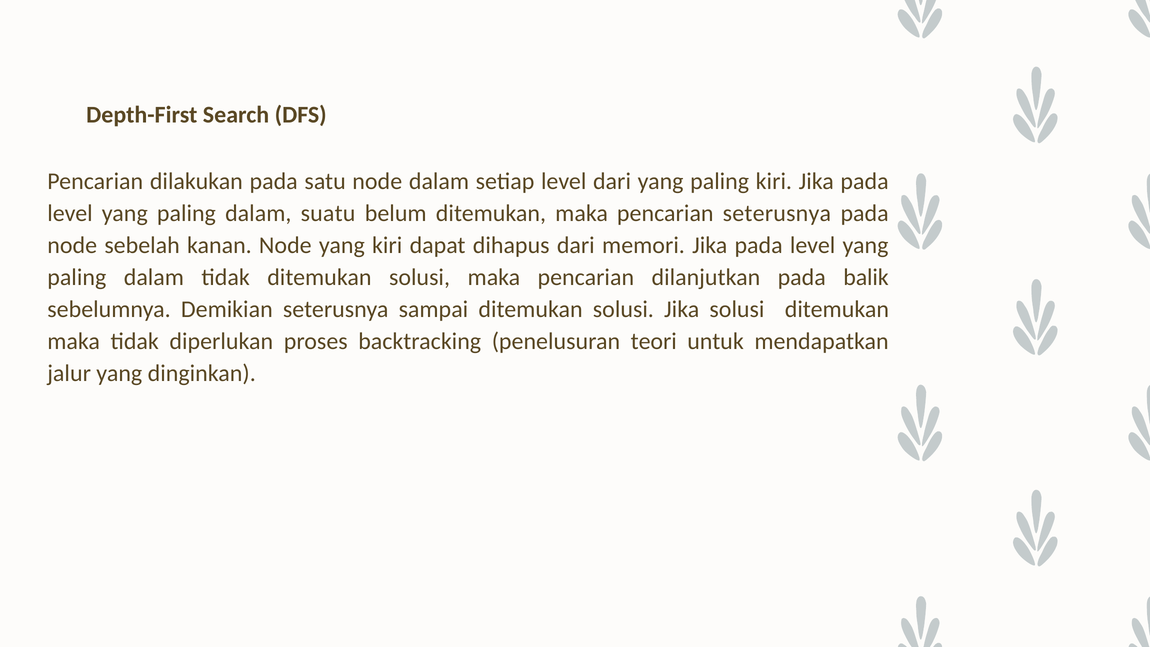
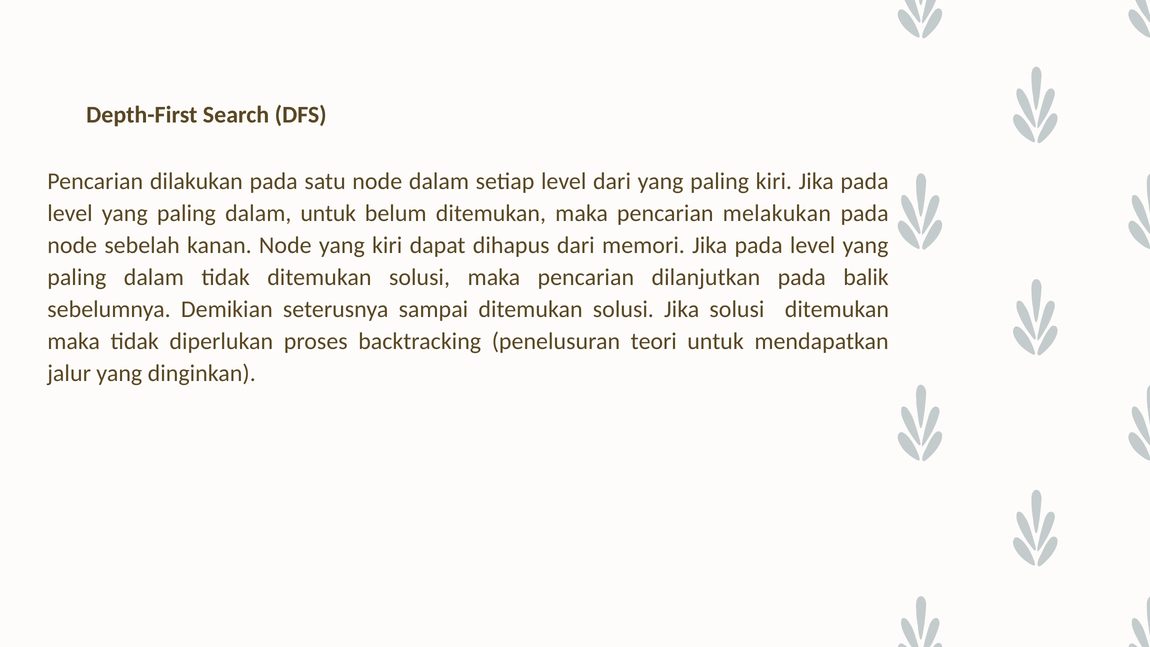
dalam suatu: suatu -> untuk (328, 213)
pencarian seterusnya: seterusnya -> melakukan (777, 213)
